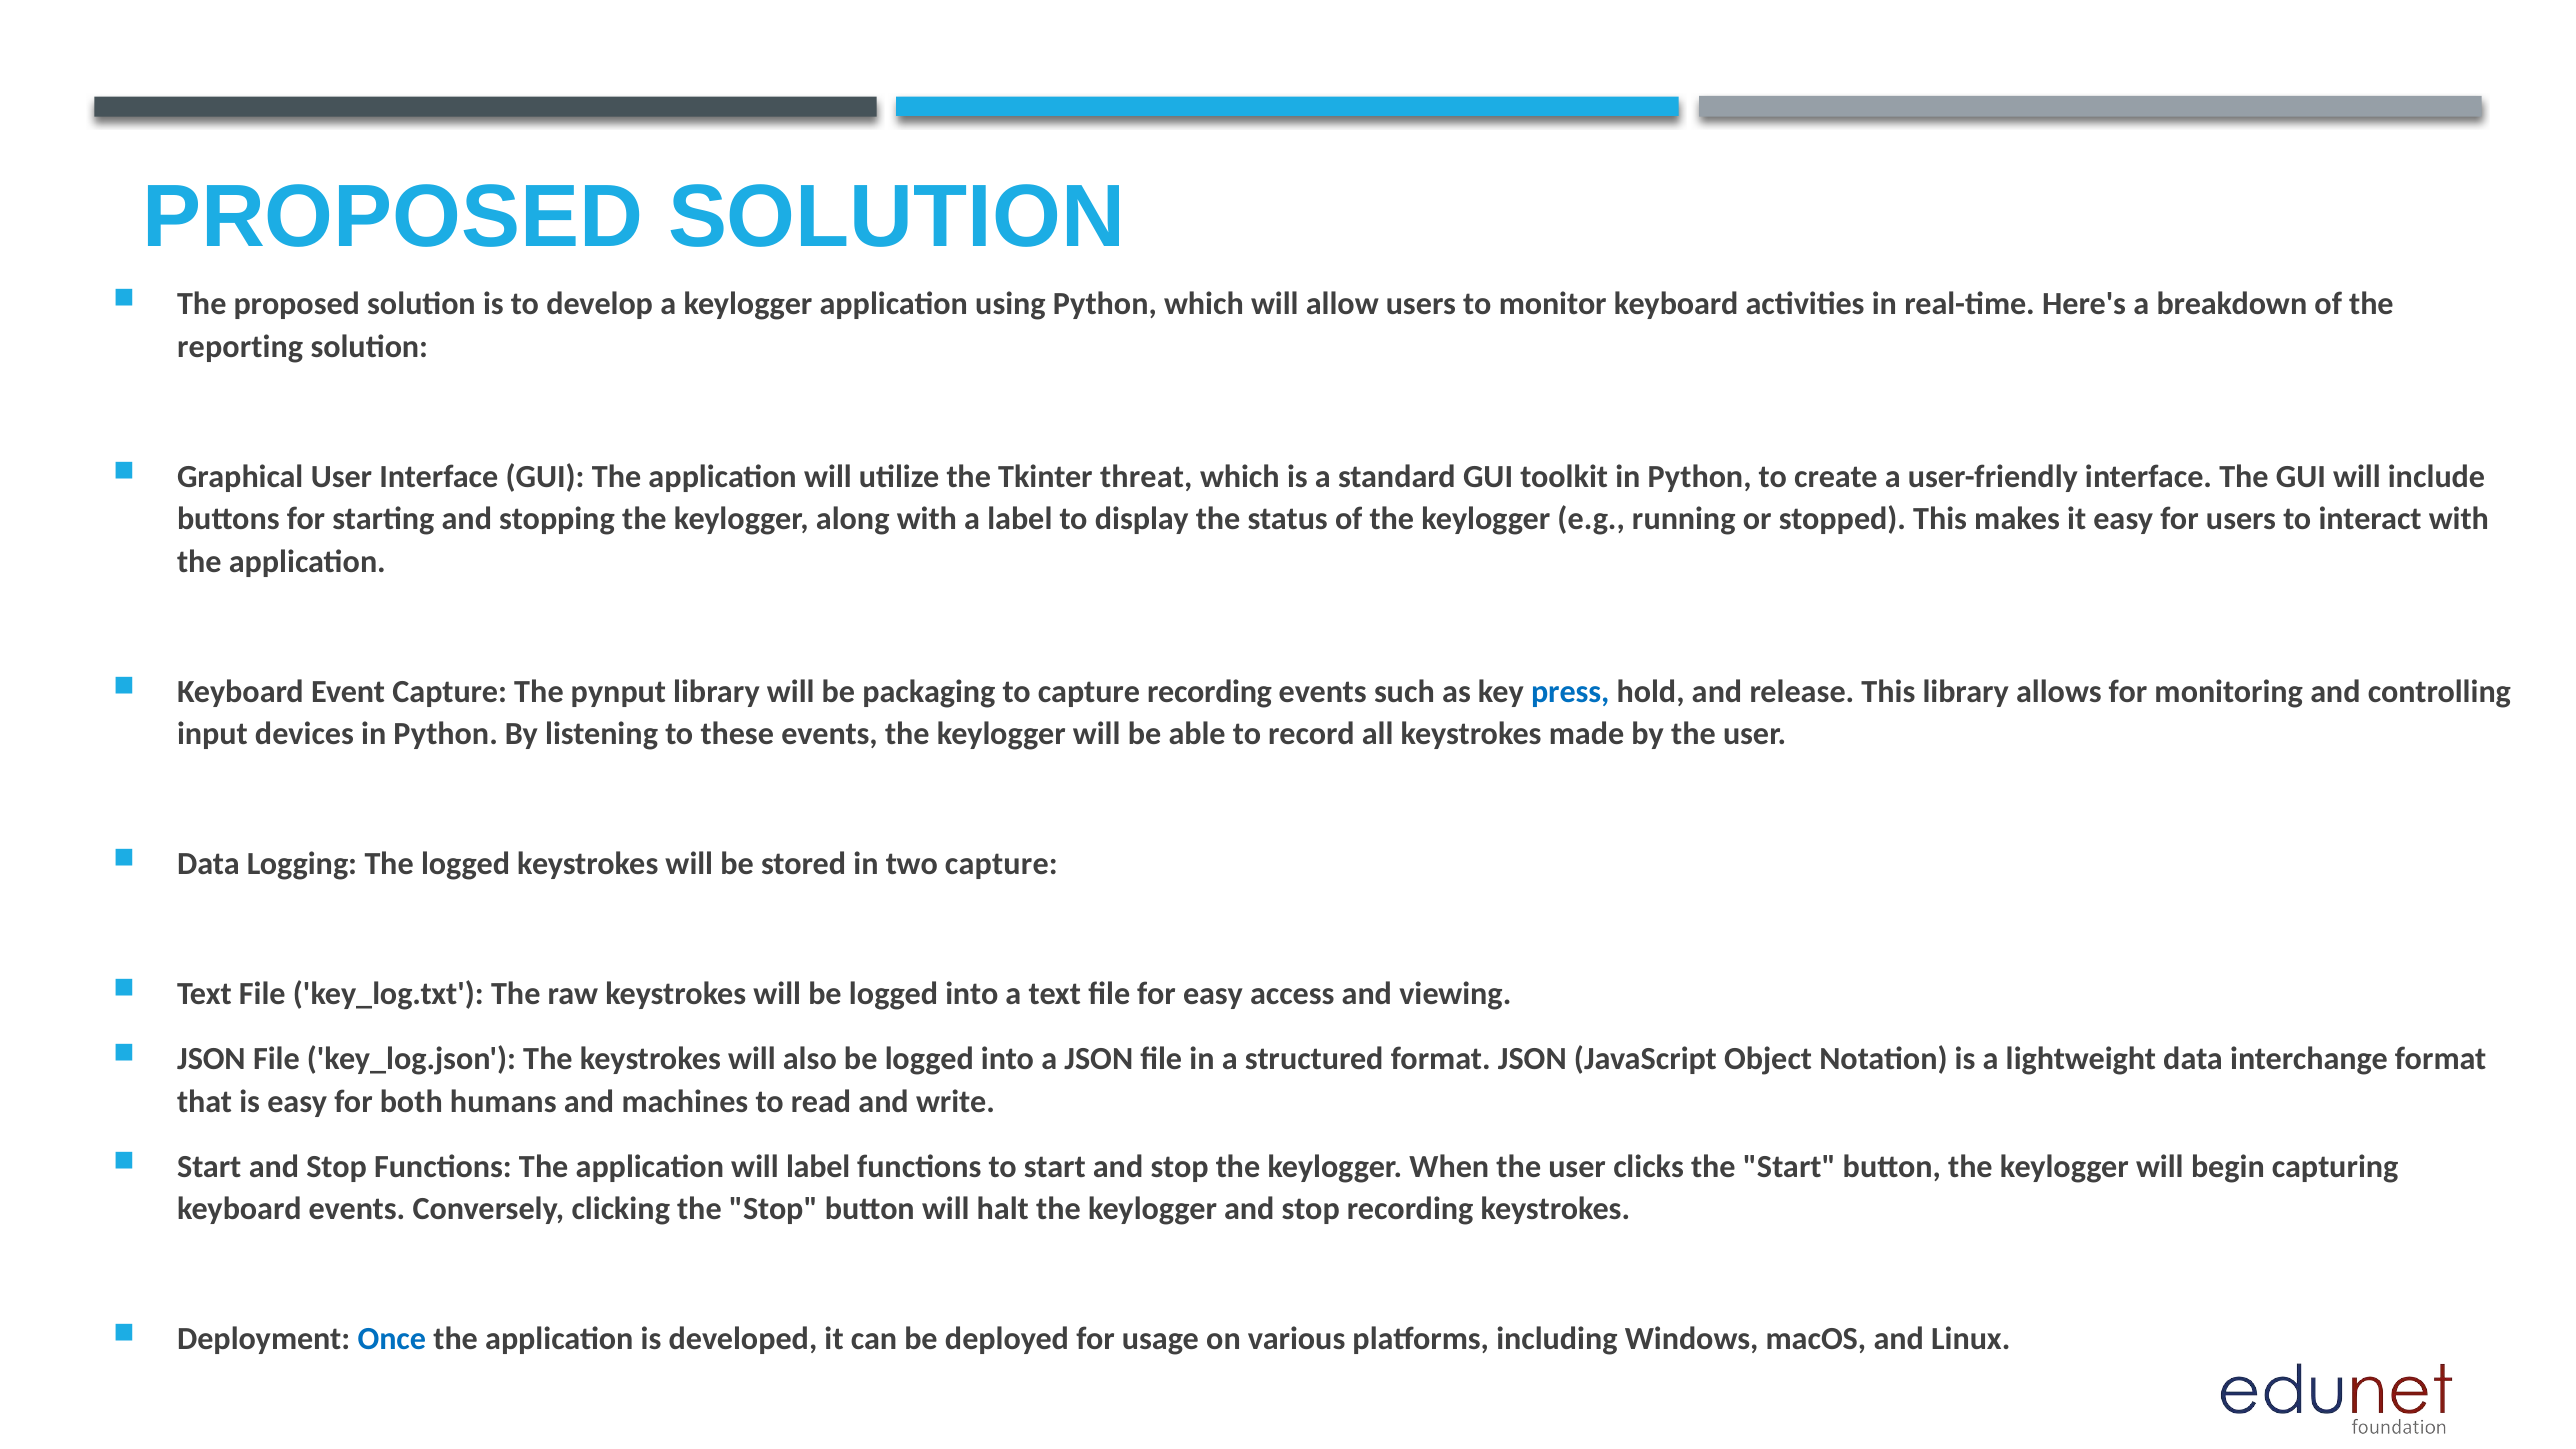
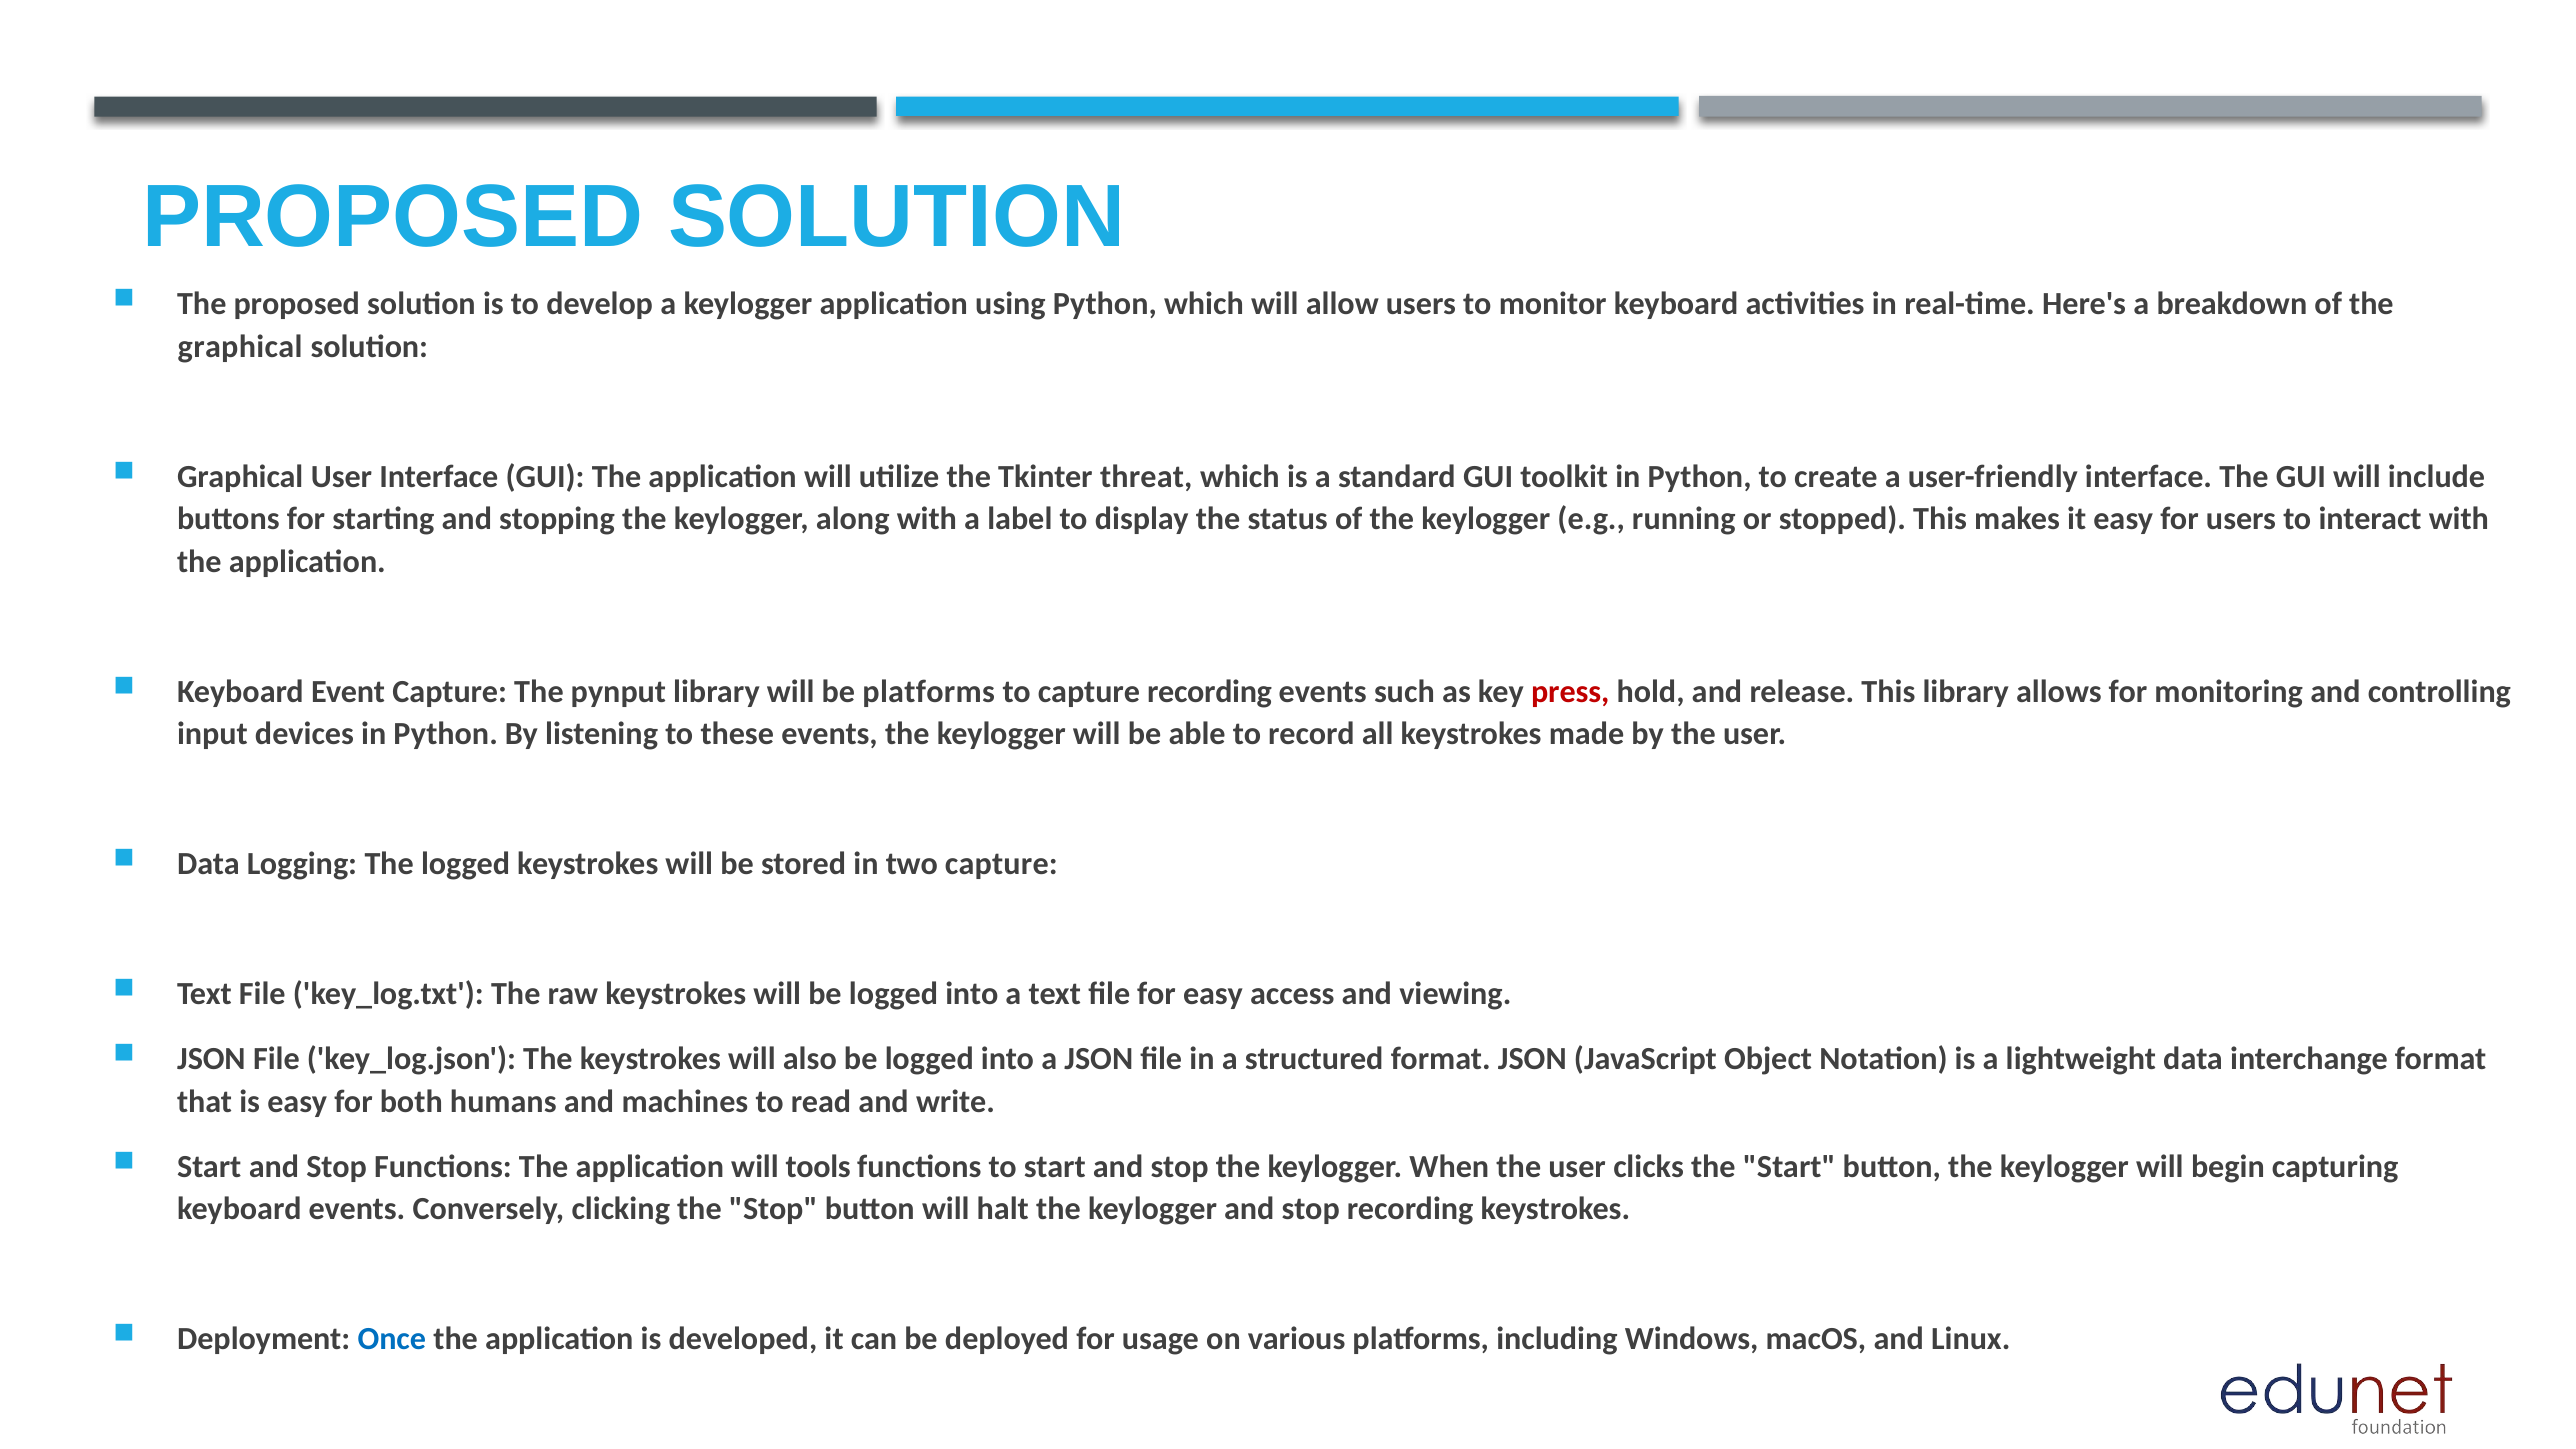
reporting: reporting -> graphical (240, 346)
be packaging: packaging -> platforms (929, 692)
press colour: blue -> red (1570, 692)
will label: label -> tools (818, 1167)
